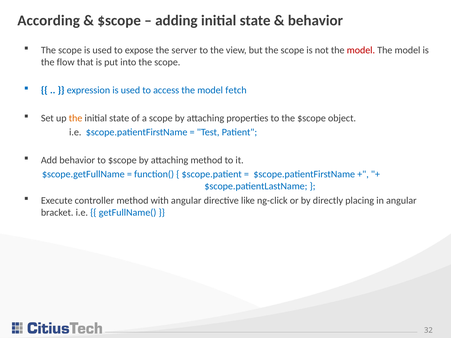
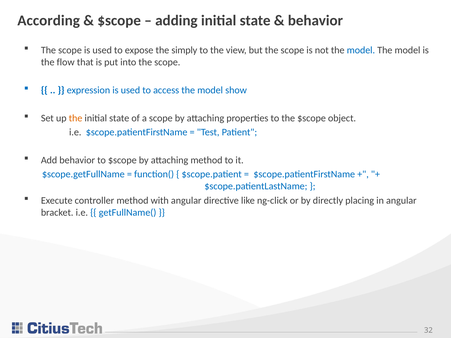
server: server -> simply (184, 50)
model colour: red -> blue (361, 50)
fetch: fetch -> show (236, 90)
